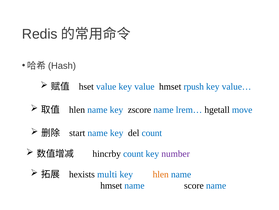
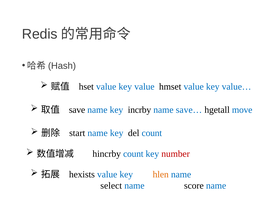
hmset rpush: rpush -> value (194, 86)
hlen: hlen -> save (77, 109)
zscore: zscore -> incrby (139, 109)
lrem…: lrem… -> save… (189, 109)
number colour: purple -> red (176, 153)
hexists multi: multi -> value (107, 174)
hmset: hmset -> select (111, 185)
